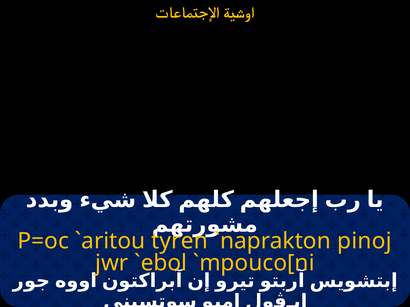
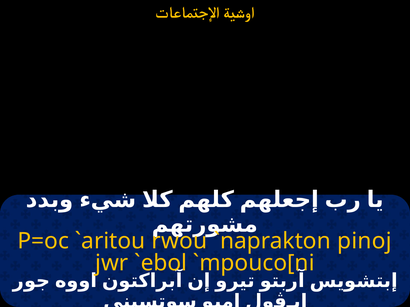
tyren: tyren -> rwou (179, 242)
